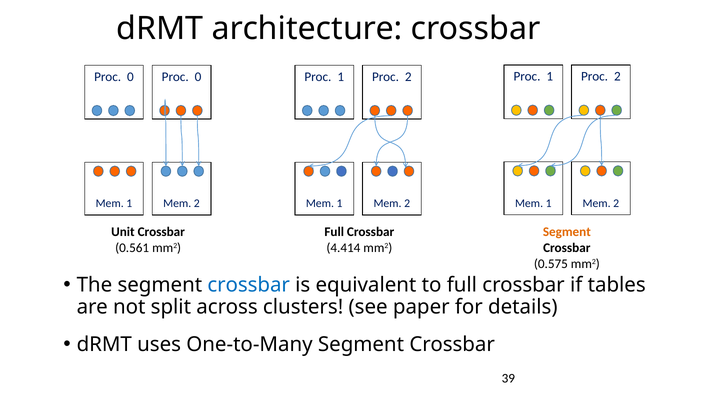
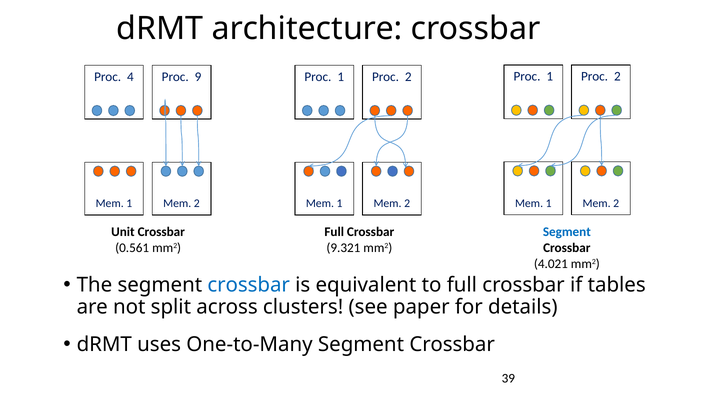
0: 0 -> 4 (130, 77)
0: 0 -> 9 (198, 77)
Segment colour: orange -> blue (567, 232)
4.414: 4.414 -> 9.321 (343, 248)
0.575: 0.575 -> 4.021 (551, 263)
